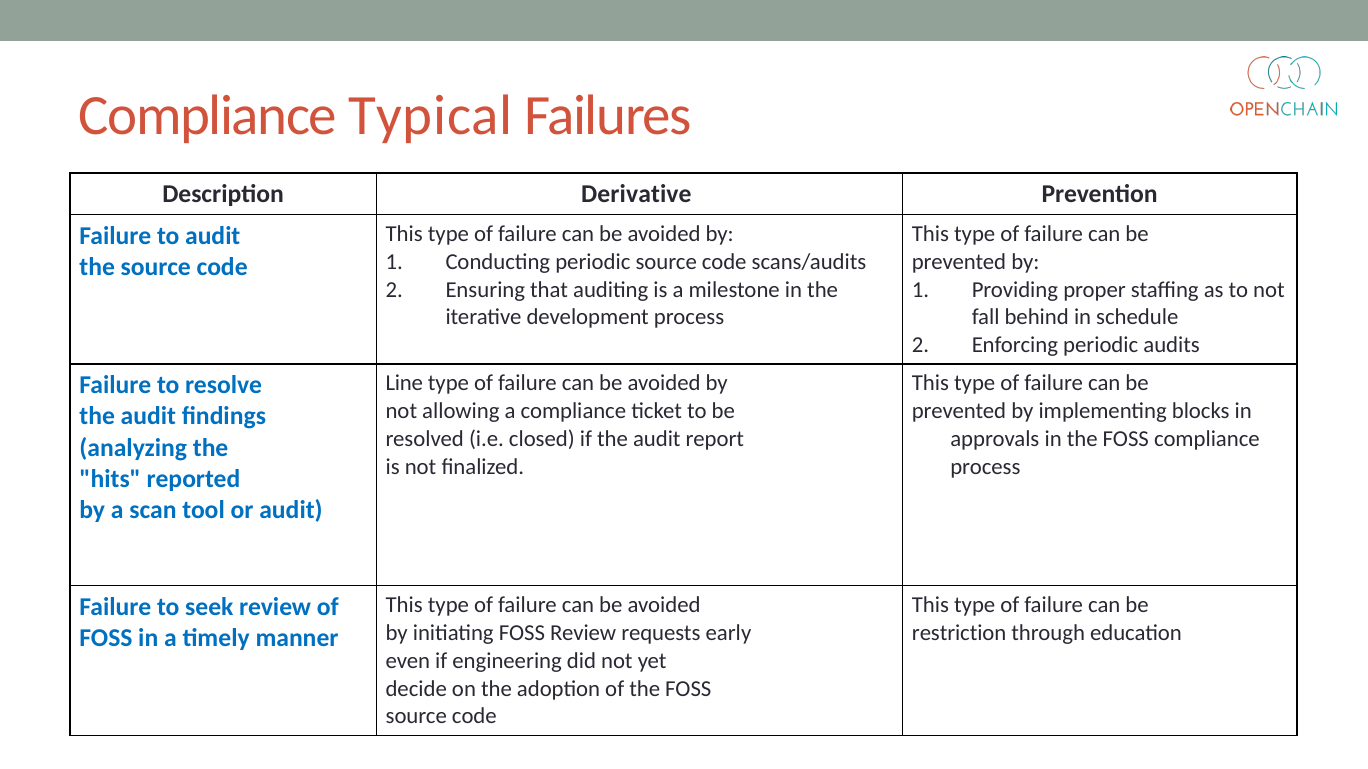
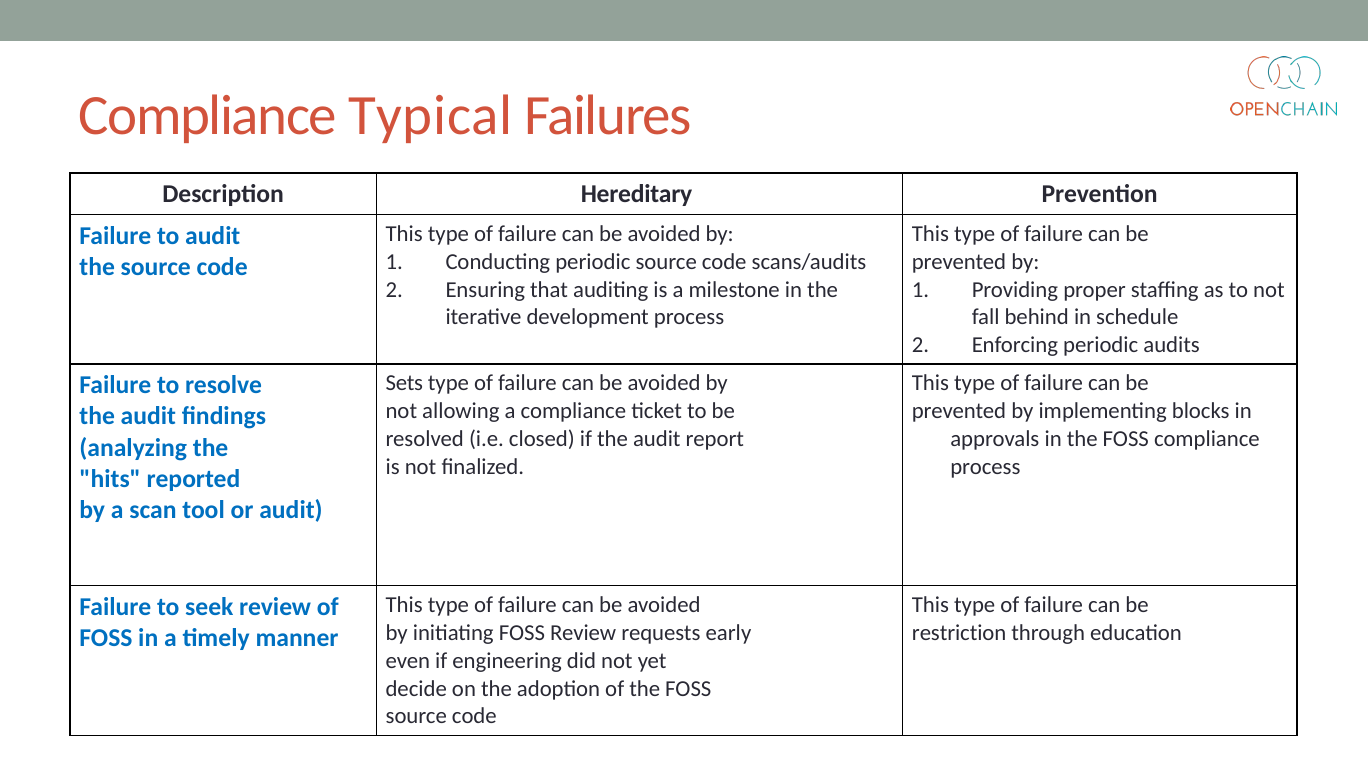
Derivative: Derivative -> Hereditary (637, 194)
Line: Line -> Sets (404, 384)
